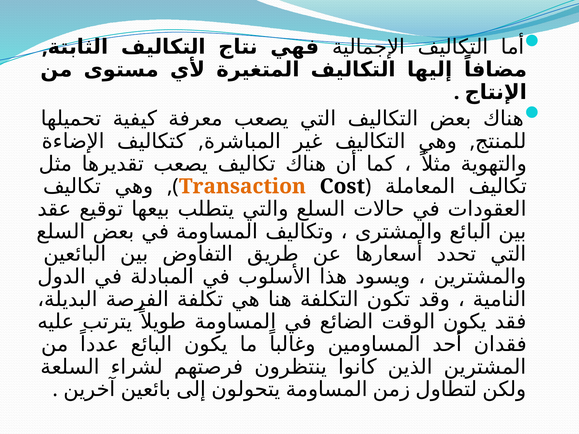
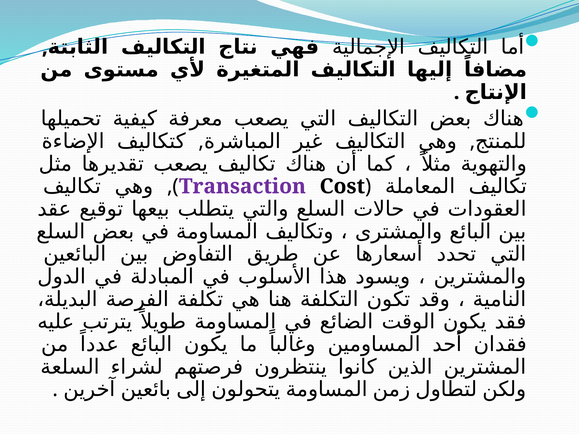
Transaction colour: orange -> purple (242, 186)
